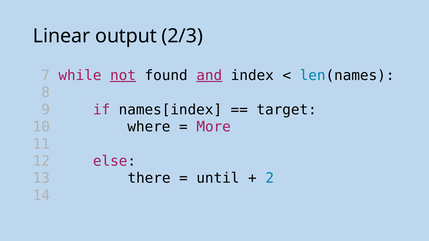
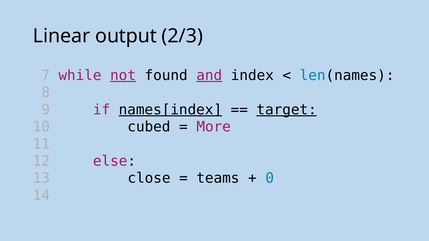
names[index underline: none -> present (170, 110)
target underline: none -> present (287, 110)
where: where -> cubed (149, 127)
there: there -> close (149, 178)
until: until -> teams (218, 178)
2: 2 -> 0 (270, 178)
